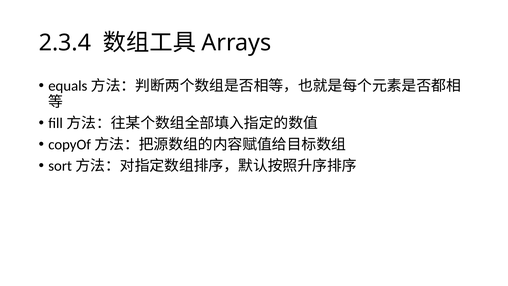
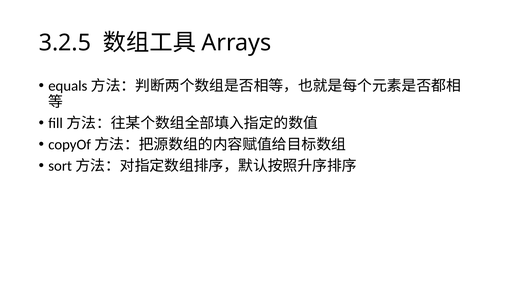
2.3.4: 2.3.4 -> 3.2.5 (65, 43)
